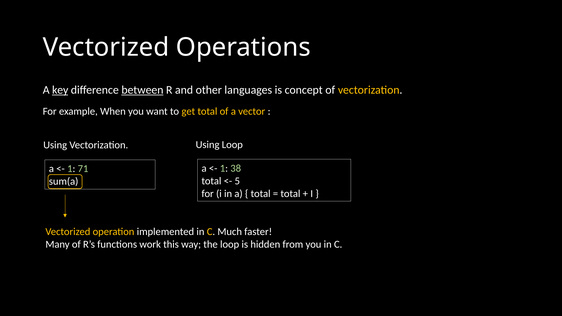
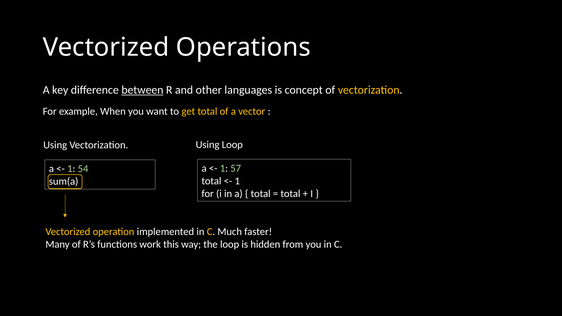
key underline: present -> none (60, 90)
38: 38 -> 57 (236, 168)
71: 71 -> 54 (83, 169)
5: 5 -> 1 (237, 181)
